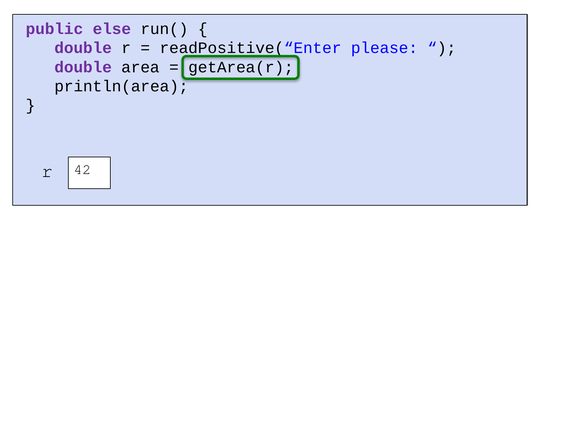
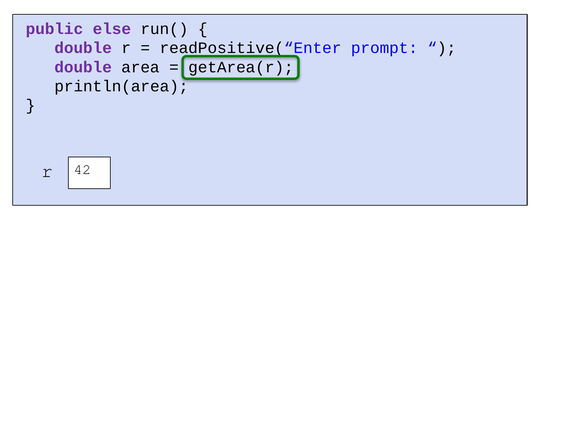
please: please -> prompt (384, 48)
